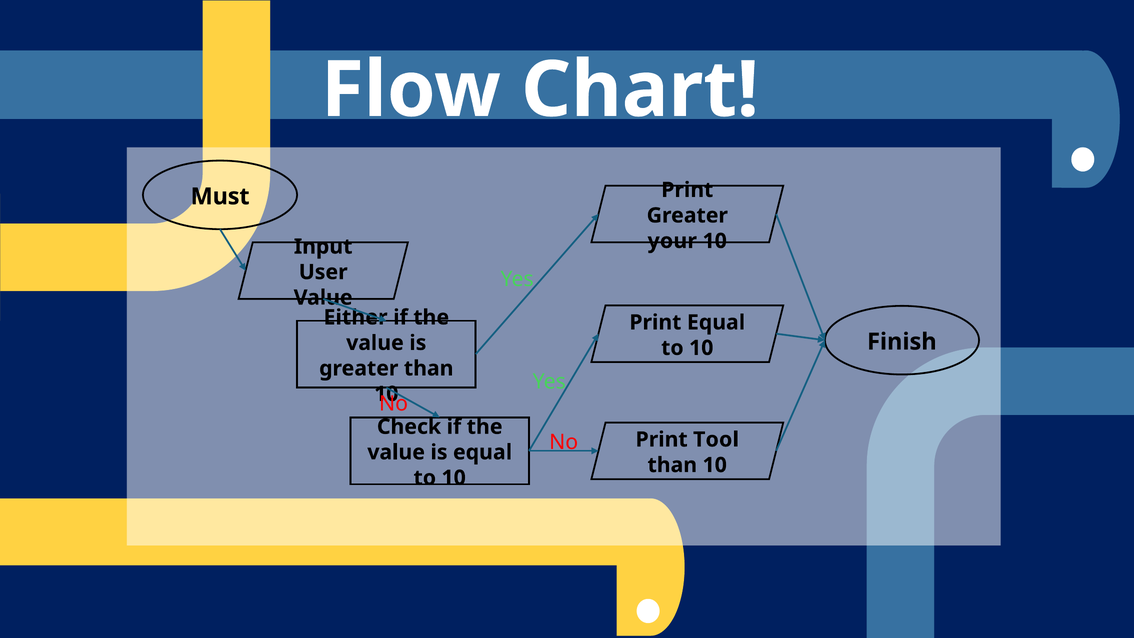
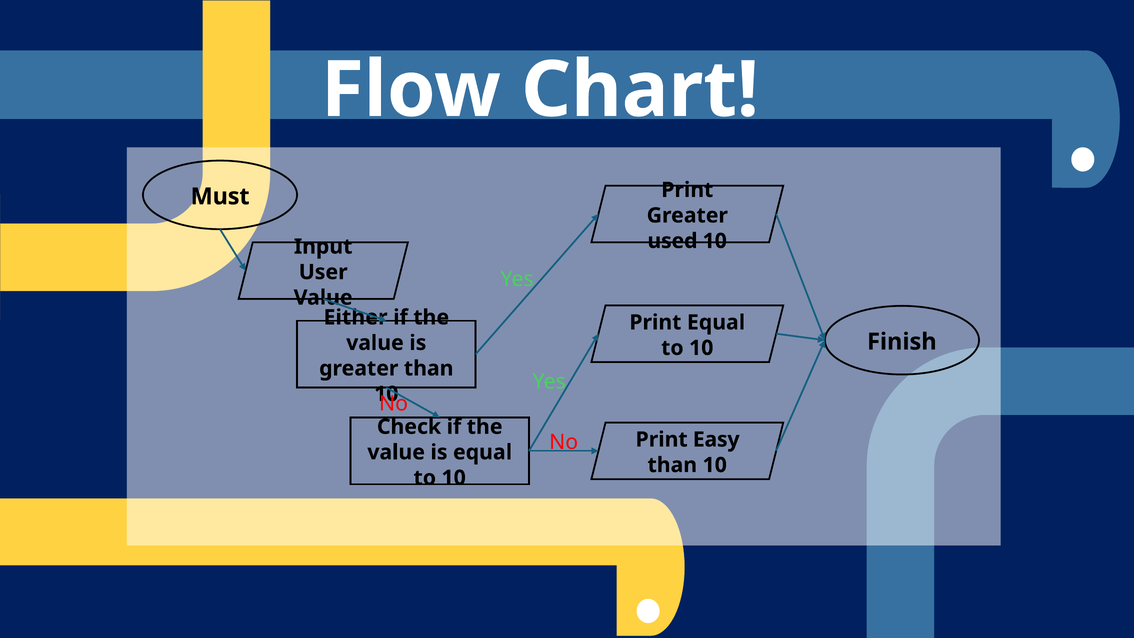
your: your -> used (672, 241)
Tool: Tool -> Easy (716, 439)
